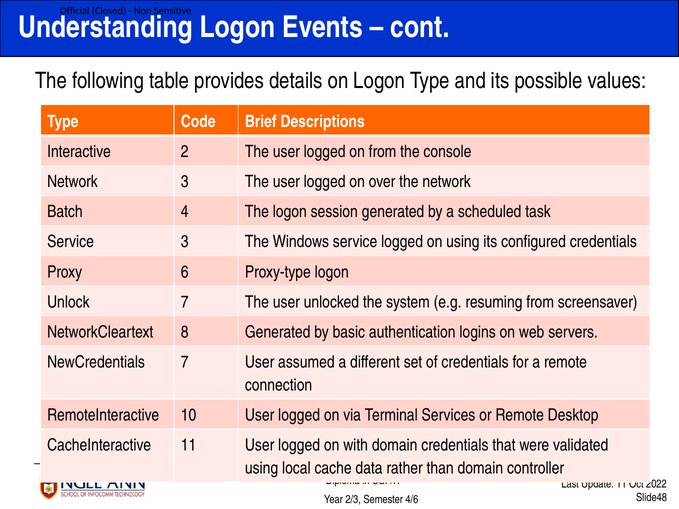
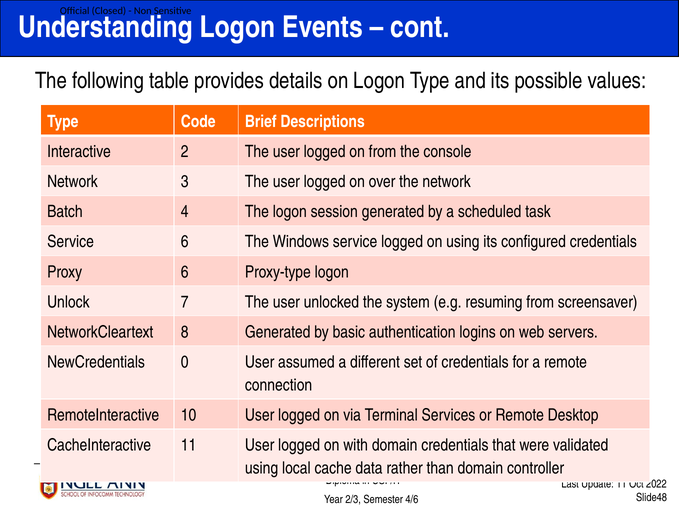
Service 3: 3 -> 6 (185, 242)
NewCredentials 7: 7 -> 0 (185, 362)
